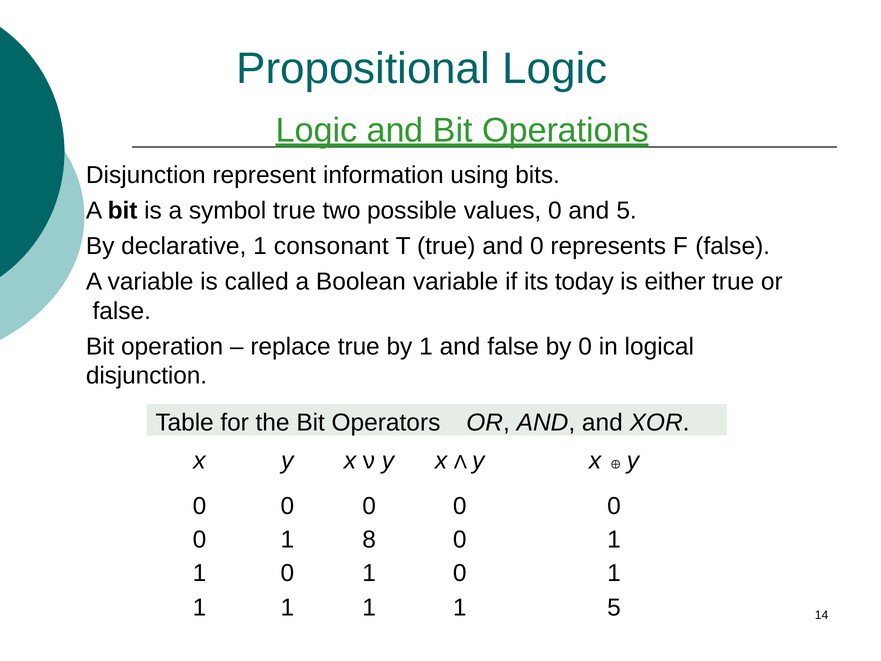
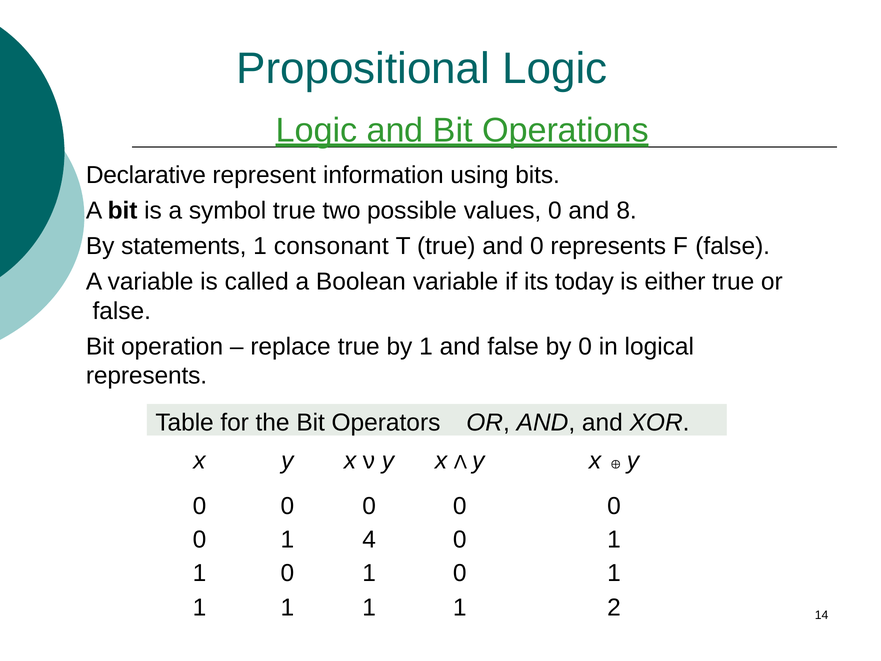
Disjunction: Disjunction -> Declarative (146, 175)
and 5: 5 -> 8 (627, 211)
declarative: declarative -> statements (184, 246)
disjunction: disjunction -> represents (147, 376)
8: 8 -> 4 (369, 540)
1 5: 5 -> 2 (614, 607)
